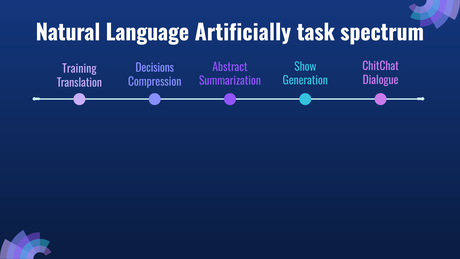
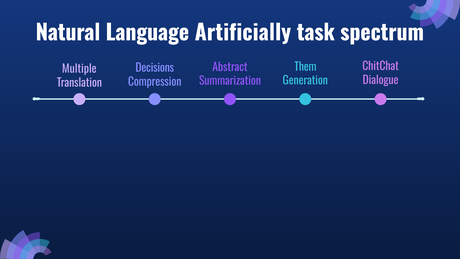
Show: Show -> Them (305, 67)
Training: Training -> Multiple (79, 69)
